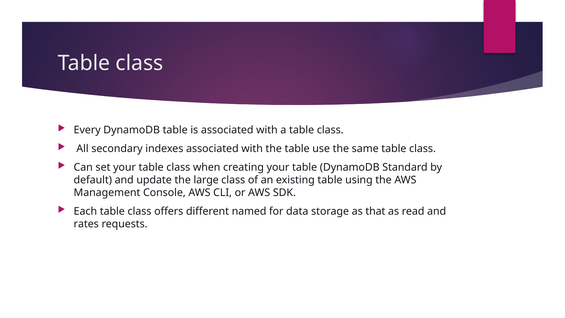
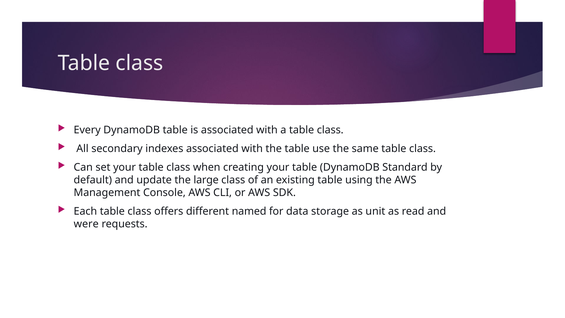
that: that -> unit (375, 211)
rates: rates -> were (86, 224)
